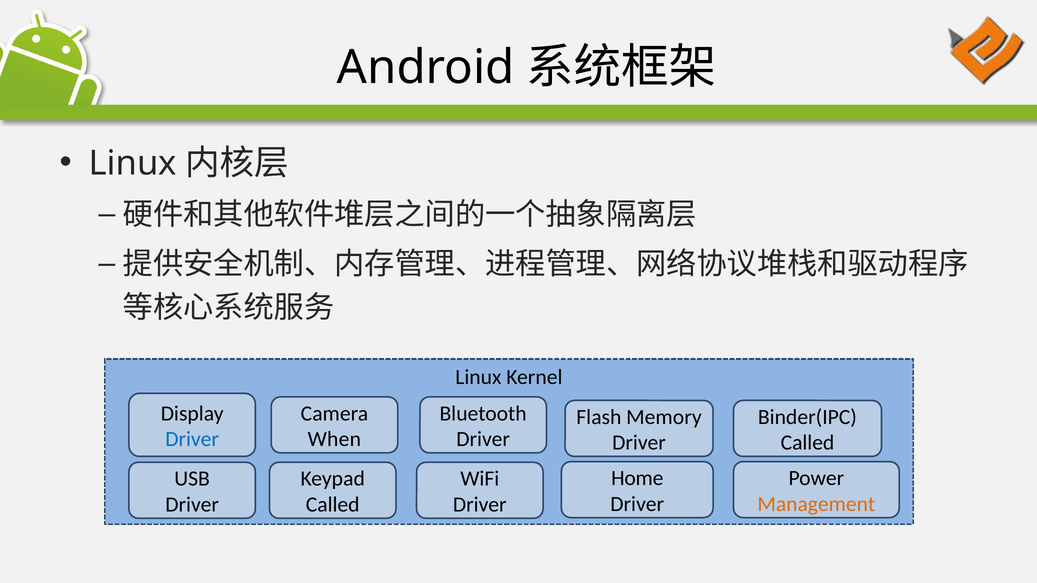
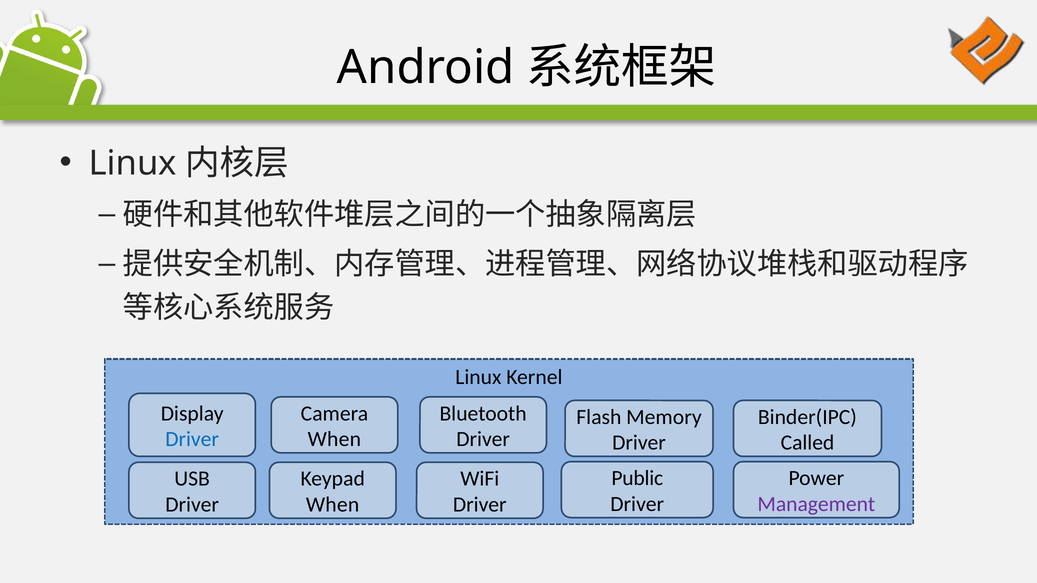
Home: Home -> Public (637, 478)
Management colour: orange -> purple (816, 504)
Called: Called -> When (333, 505)
